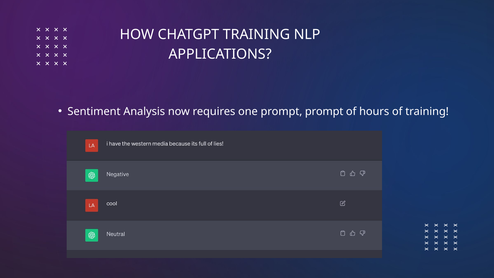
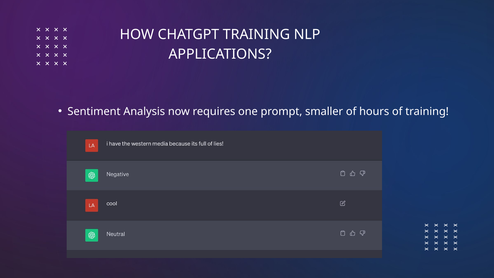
prompt prompt: prompt -> smaller (324, 111)
